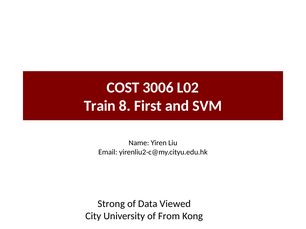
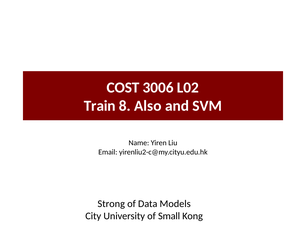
First: First -> Also (148, 106)
Viewed: Viewed -> Models (175, 204)
From: From -> Small (169, 216)
